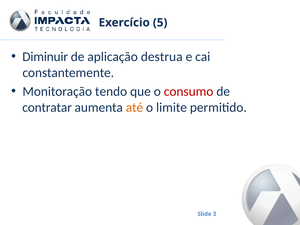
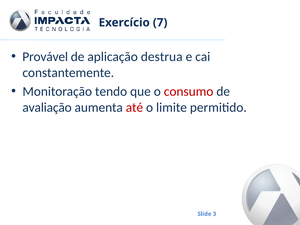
5: 5 -> 7 (160, 23)
Diminuir: Diminuir -> Provável (45, 57)
contratar: contratar -> avaliação (47, 107)
até colour: orange -> red (134, 107)
